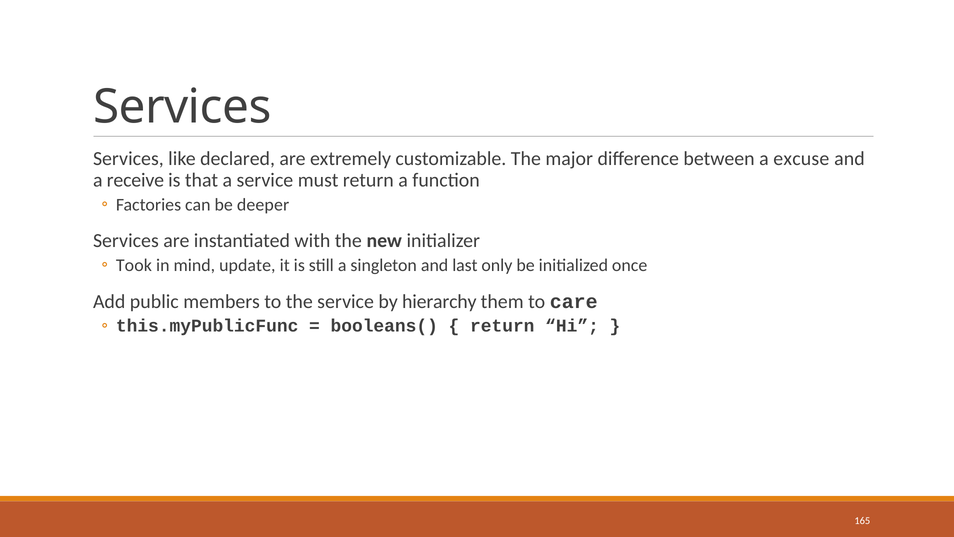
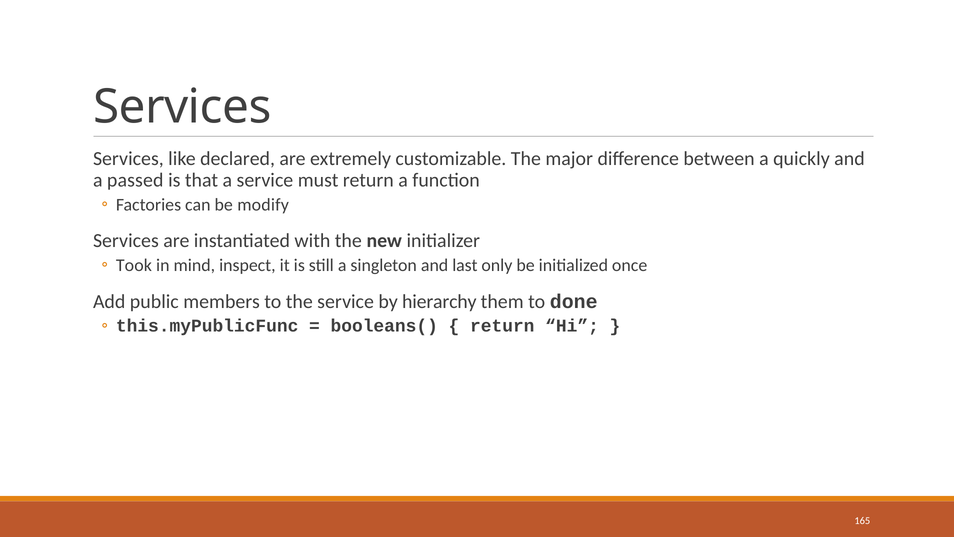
excuse: excuse -> quickly (801, 159)
receive: receive -> passed (135, 180)
deeper: deeper -> modify (263, 204)
update: update -> inspect (247, 265)
care: care -> done (574, 301)
